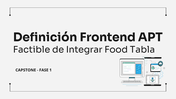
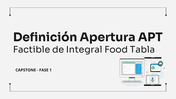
Frontend: Frontend -> Apertura (108, 37)
Integrar: Integrar -> Integral (84, 50)
